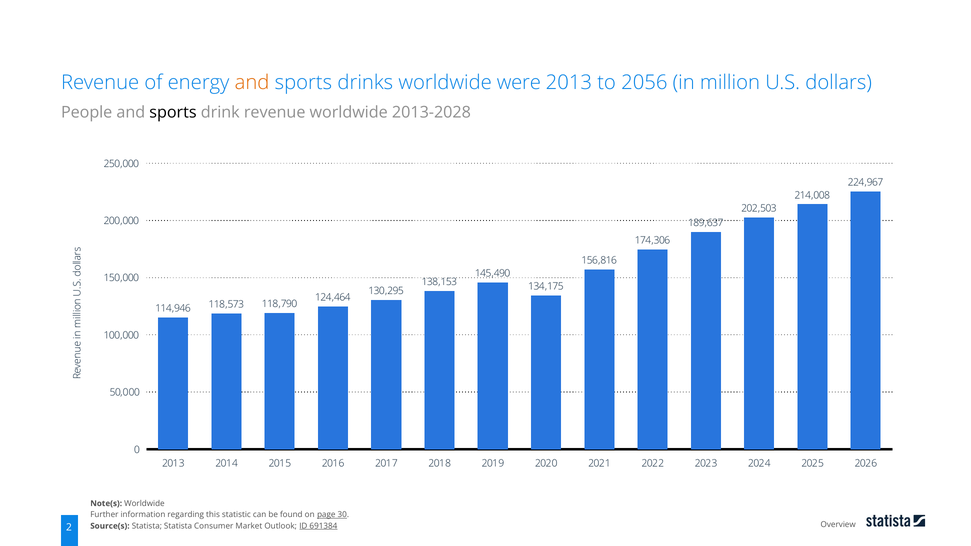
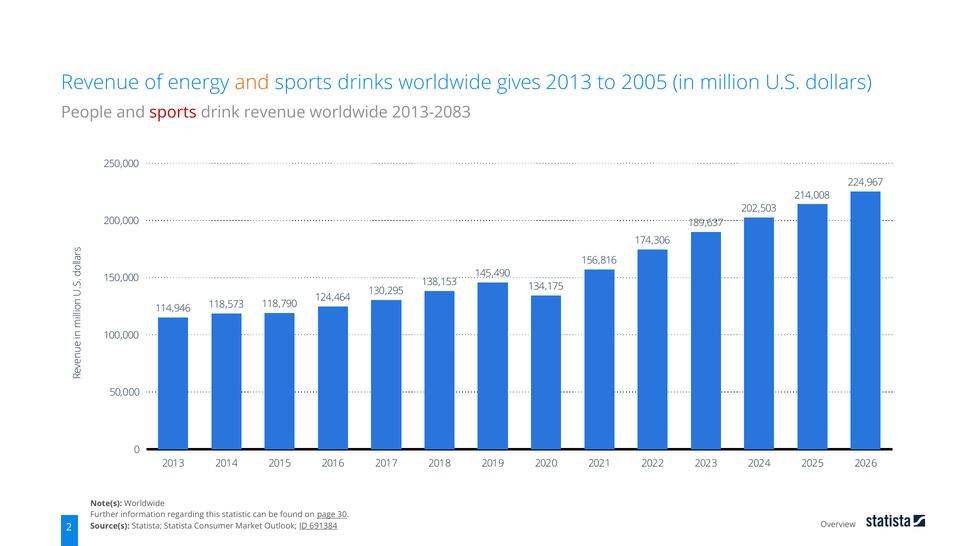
were: were -> gives (519, 82)
2056: 2056 -> 2005 (644, 82)
sports colour: black -> red (173, 113)
2013-2028: 2013-2028 -> 2013-2083 (431, 113)
